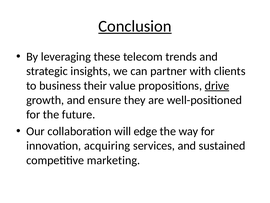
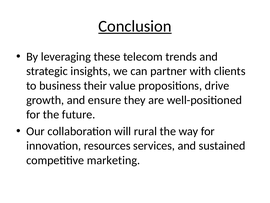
drive underline: present -> none (217, 85)
edge: edge -> rural (145, 131)
acquiring: acquiring -> resources (107, 145)
